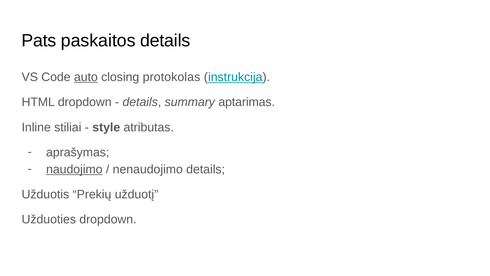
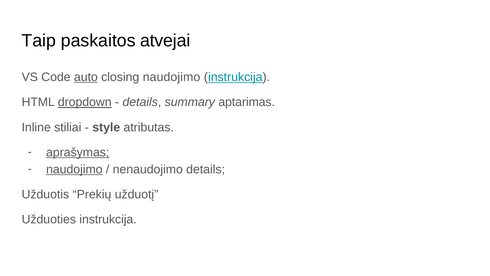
Pats: Pats -> Taip (39, 41)
paskaitos details: details -> atvejai (165, 41)
closing protokolas: protokolas -> naudojimo (171, 77)
dropdown underline: none -> present (85, 102)
aprašymas underline: none -> present (78, 152)
Užduoties dropdown: dropdown -> instrukcija (108, 219)
